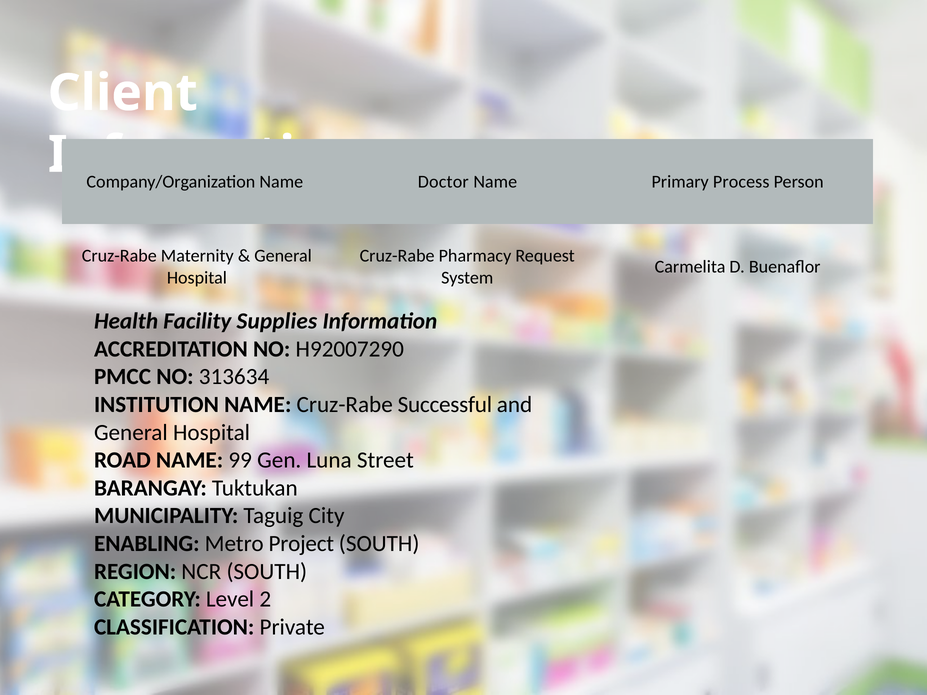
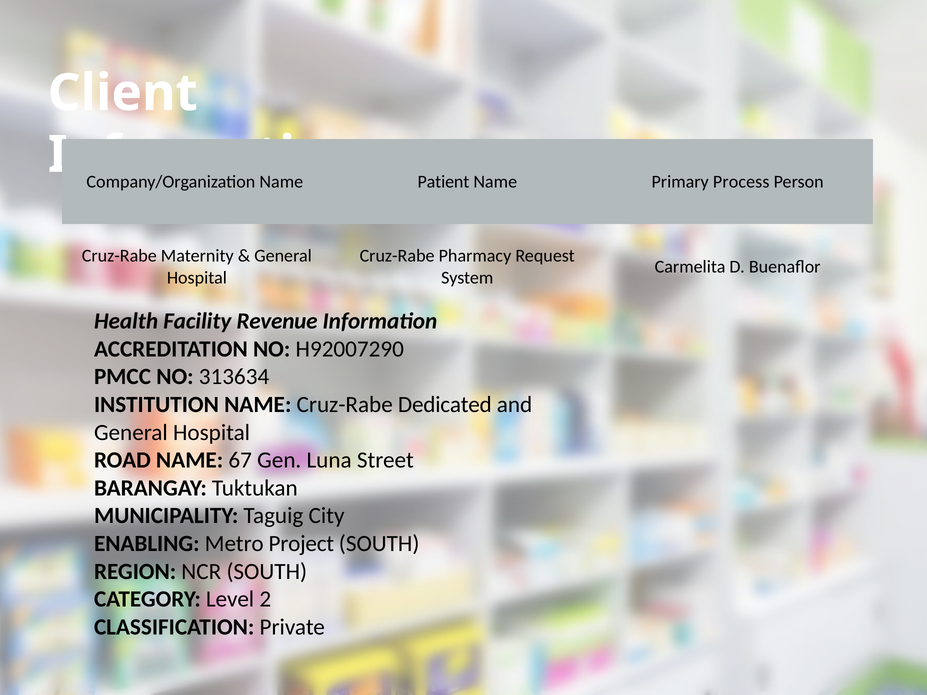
Doctor: Doctor -> Patient (443, 182)
Supplies: Supplies -> Revenue (277, 321)
Successful: Successful -> Dedicated (445, 405)
99: 99 -> 67 (240, 460)
